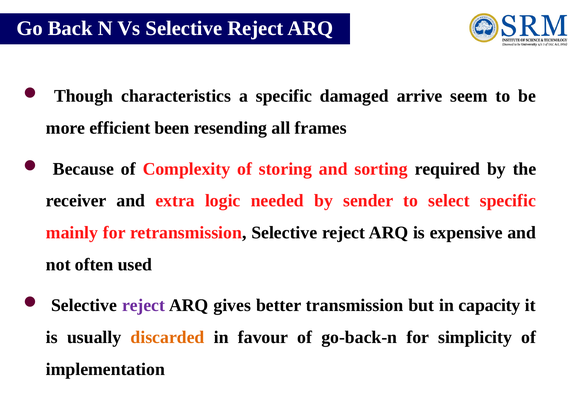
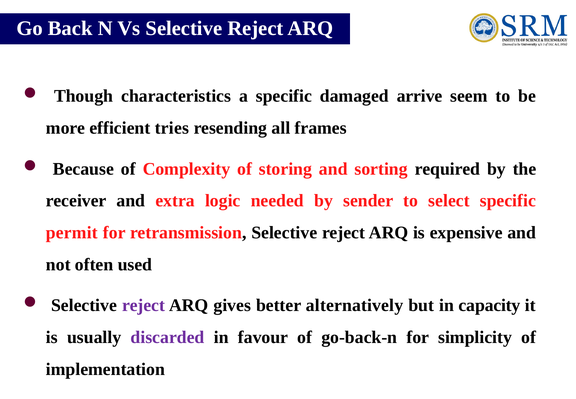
been: been -> tries (172, 128)
mainly: mainly -> permit (72, 233)
transmission: transmission -> alternatively (355, 305)
discarded colour: orange -> purple (168, 337)
